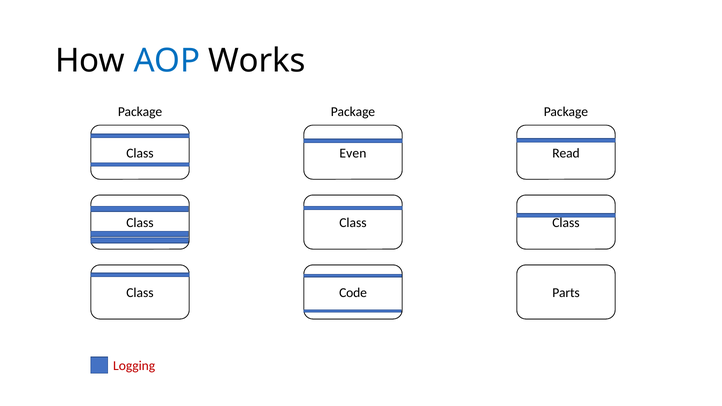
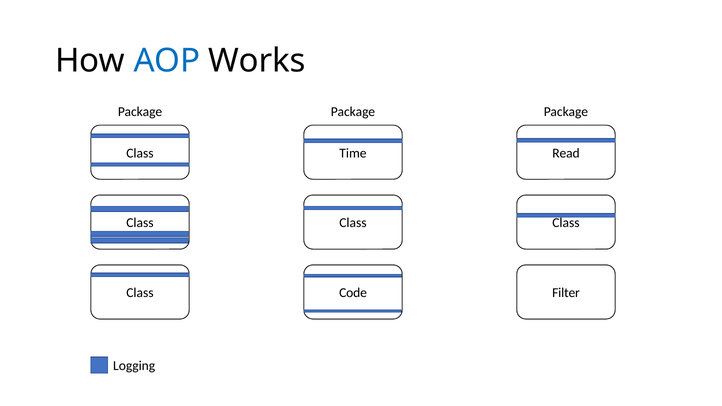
Even: Even -> Time (353, 153)
Parts: Parts -> Filter (566, 293)
Logging colour: red -> black (134, 366)
